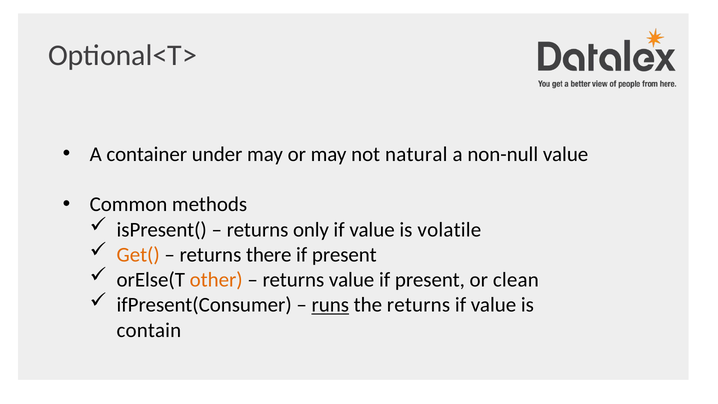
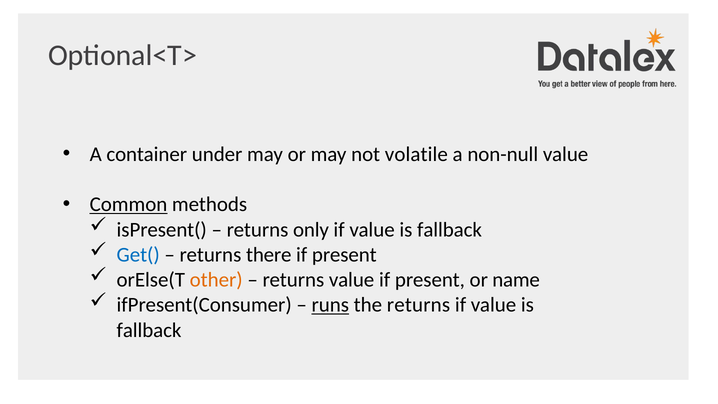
natural: natural -> volatile (416, 154)
Common underline: none -> present (128, 204)
volatile: volatile -> fallback (450, 230)
Get( colour: orange -> blue (138, 255)
clean: clean -> name (516, 280)
contain: contain -> fallback (149, 330)
